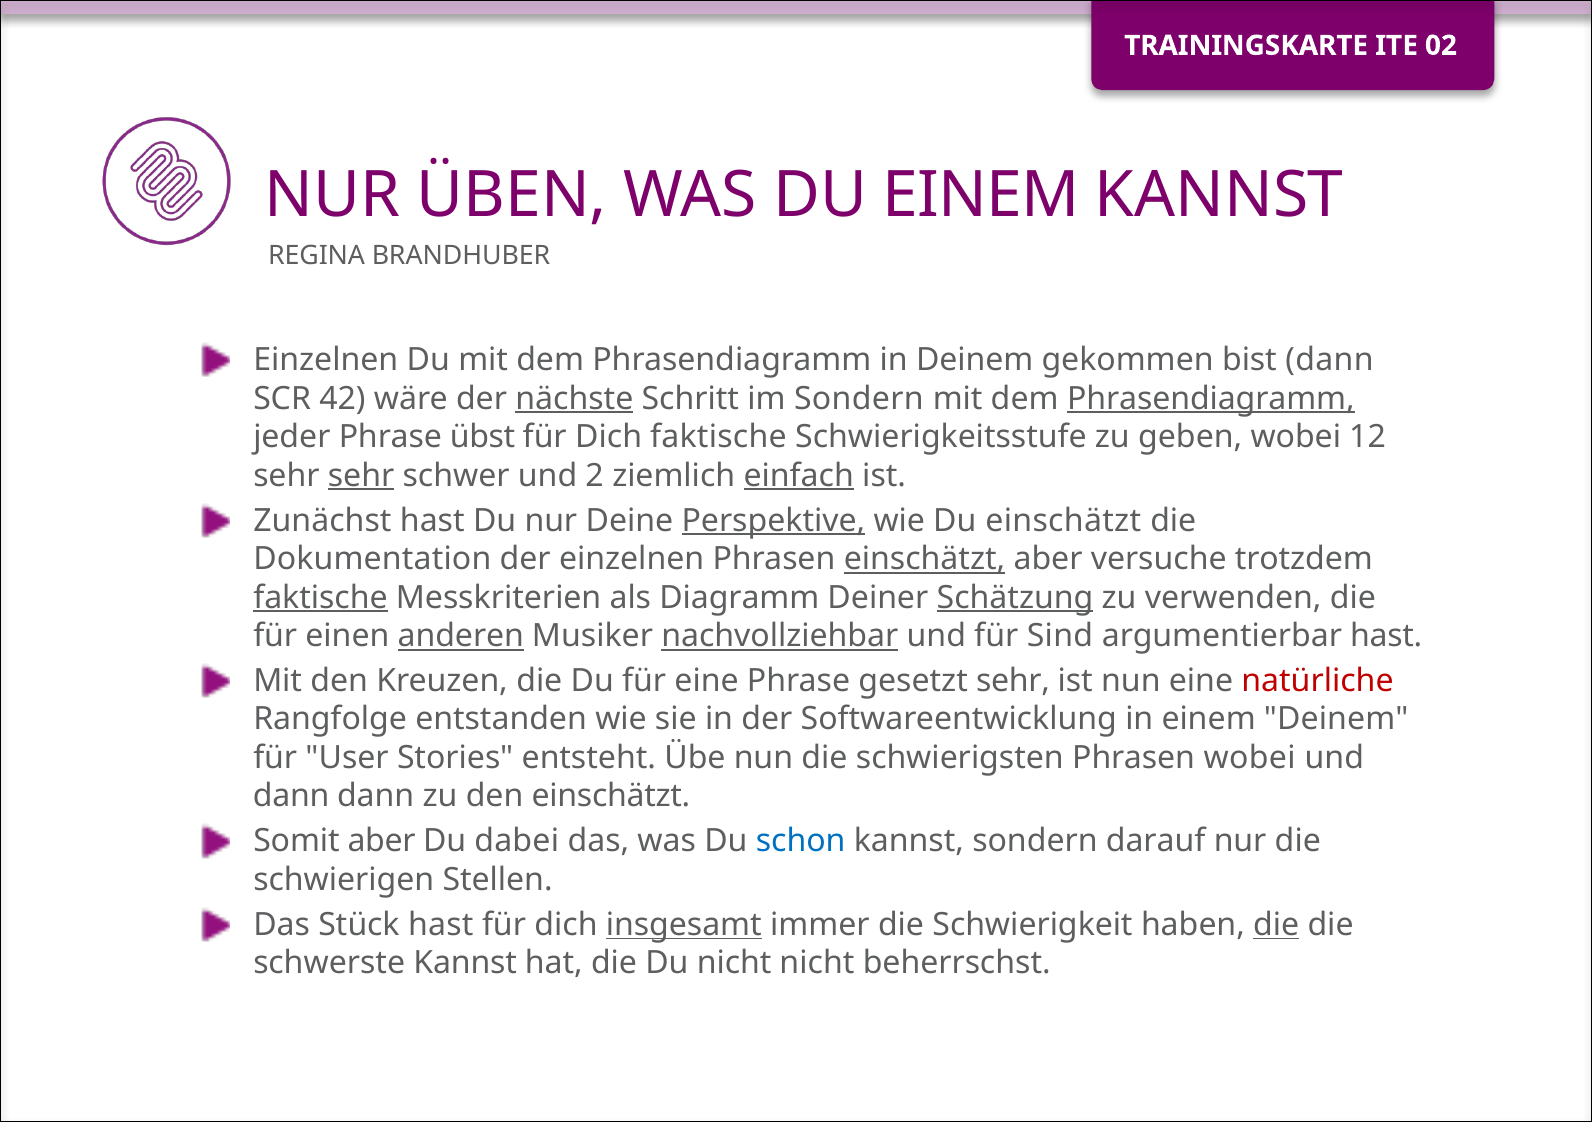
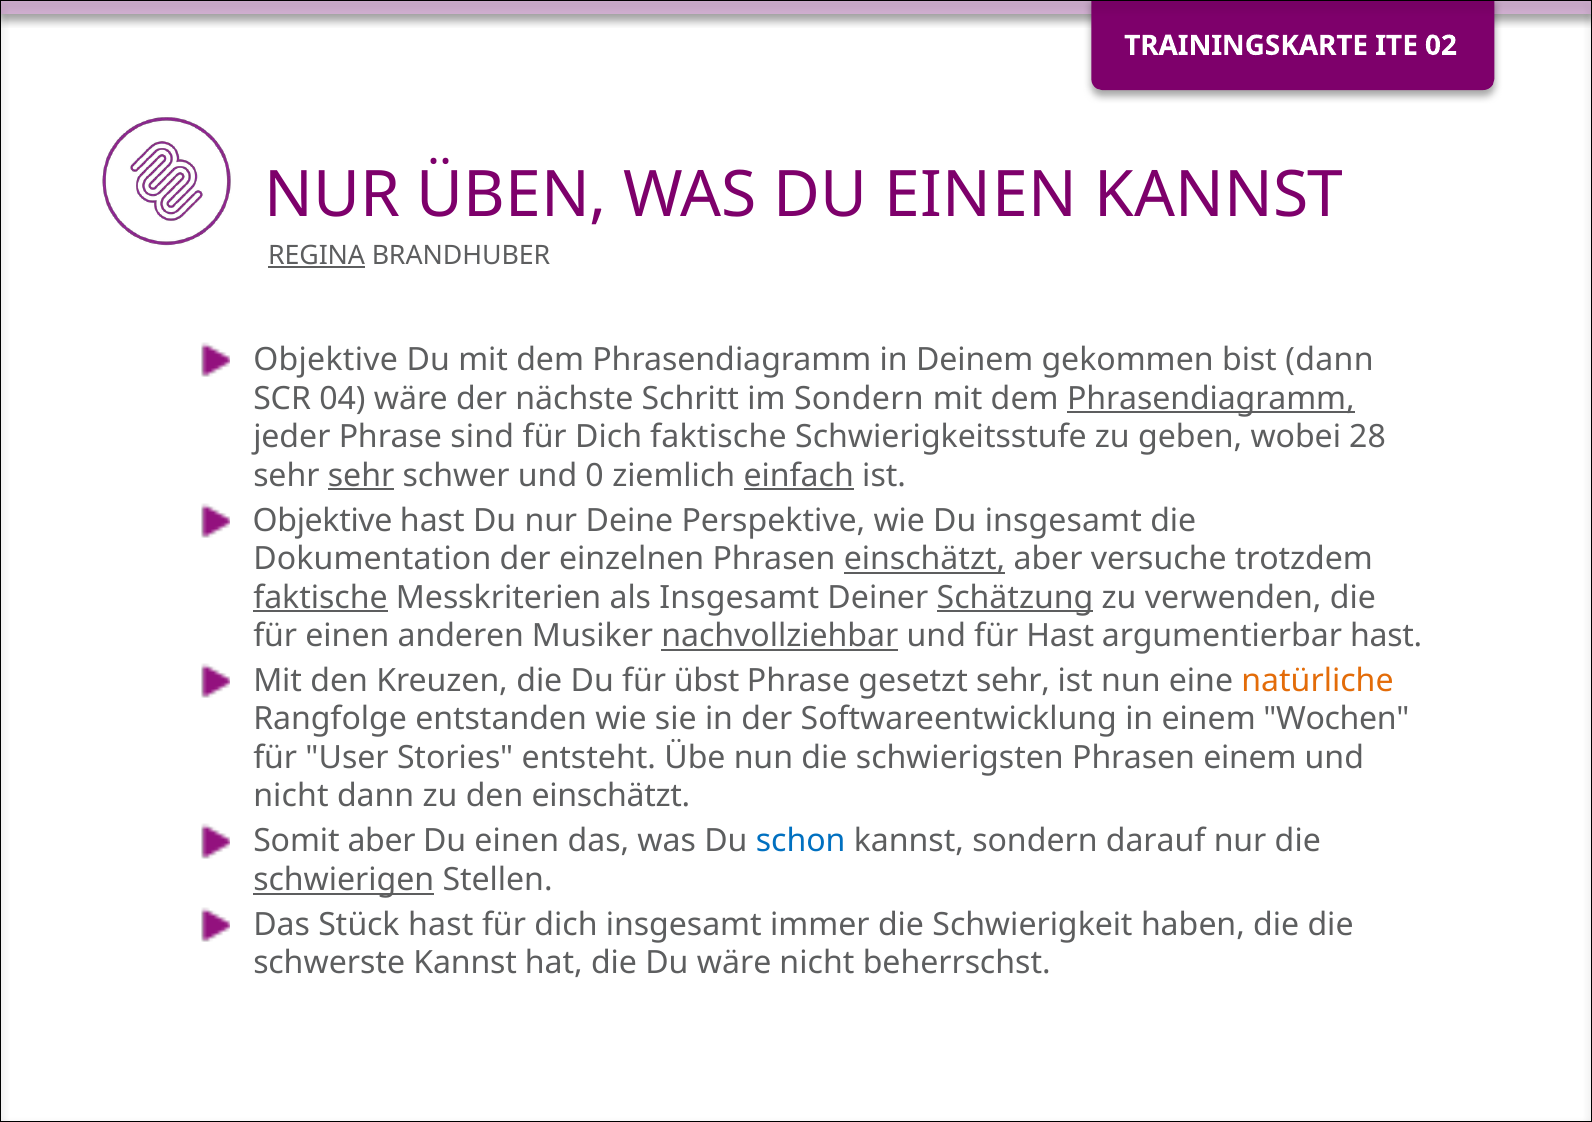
WAS DU EINEM: EINEM -> EINEN (981, 195)
REGINA underline: none -> present (317, 256)
Einzelnen: Einzelnen -> Objektive (326, 360)
42: 42 -> 04 (342, 399)
nächste underline: present -> none (574, 399)
übst: übst -> sind (482, 437)
12: 12 -> 28 (1368, 437)
2: 2 -> 0 (595, 476)
Zunächst: Zunächst -> Objektive (323, 521)
Perspektive underline: present -> none (773, 521)
Du einschätzt: einschätzt -> insgesamt (1063, 521)
als Diagramm: Diagramm -> Insgesamt (739, 598)
anderen underline: present -> none (461, 636)
für Sind: Sind -> Hast (1060, 636)
für eine: eine -> übst (707, 681)
natürliche colour: red -> orange (1317, 681)
einem Deinem: Deinem -> Wochen (1336, 719)
Phrasen wobei: wobei -> einem (1250, 758)
dann: dann -> nicht (291, 796)
dabei: dabei -> einen (517, 841)
schwierigen underline: none -> present (344, 880)
insgesamt underline: present -> none (684, 925)
die underline: present -> none (1276, 925)
Du nicht: nicht -> wäre (734, 963)
